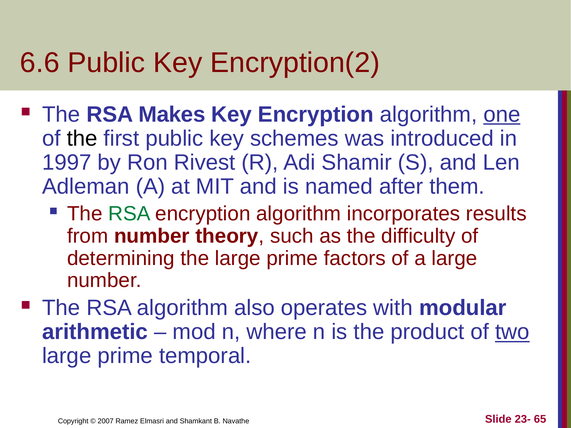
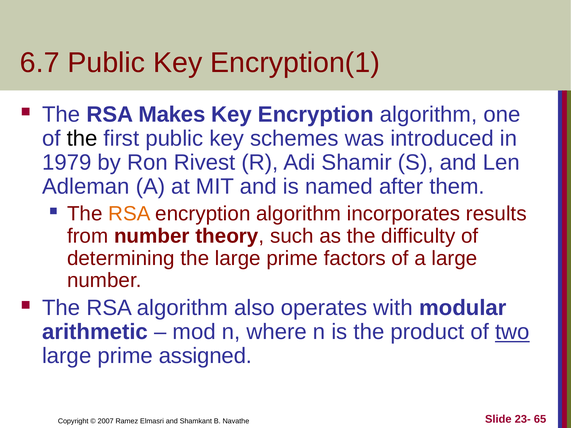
6.6: 6.6 -> 6.7 (40, 63)
Encryption(2: Encryption(2 -> Encryption(1 (295, 63)
one underline: present -> none (502, 115)
1997: 1997 -> 1979 (67, 163)
RSA colour: green -> orange (129, 214)
temporal: temporal -> assigned (205, 356)
